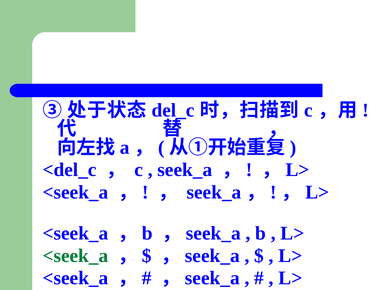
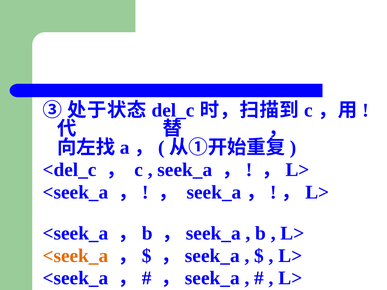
<seek_a colour: green -> orange (75, 256)
